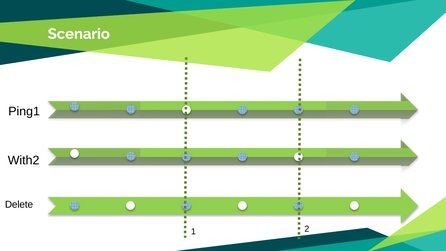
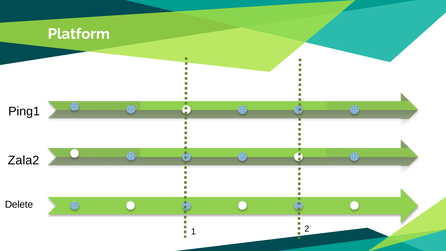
Scenario: Scenario -> Platform (79, 34)
With2: With2 -> Zala2 (24, 160)
